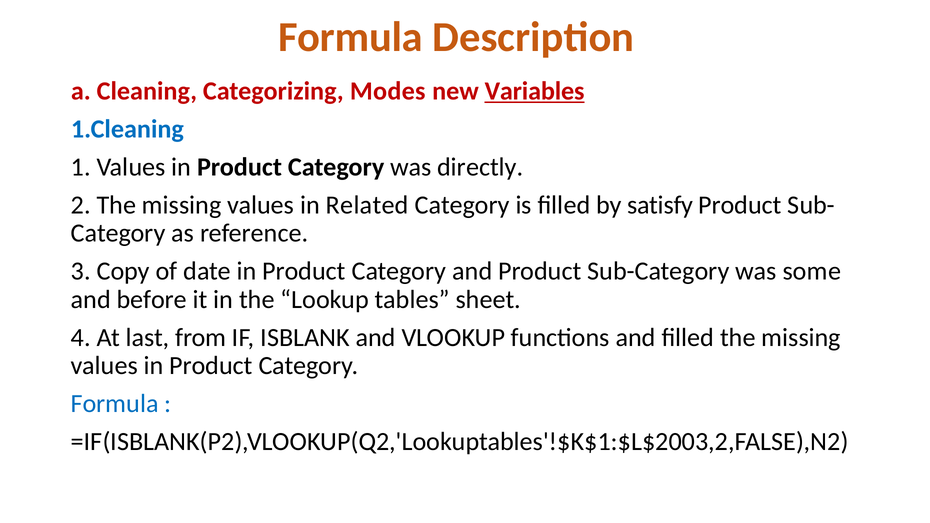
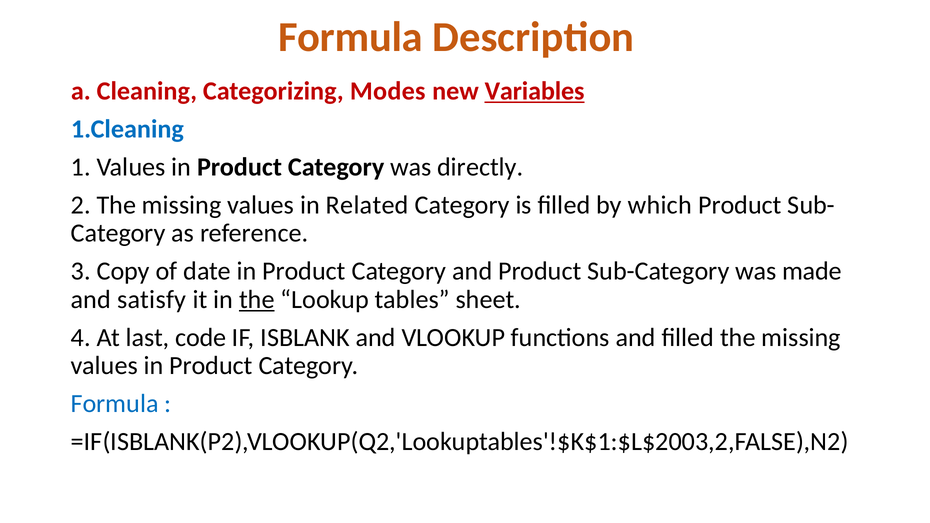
satisfy: satisfy -> which (660, 205)
some: some -> made (812, 271)
before: before -> satisfy (152, 300)
the underline: none -> present (257, 300)
from: from -> code (201, 338)
